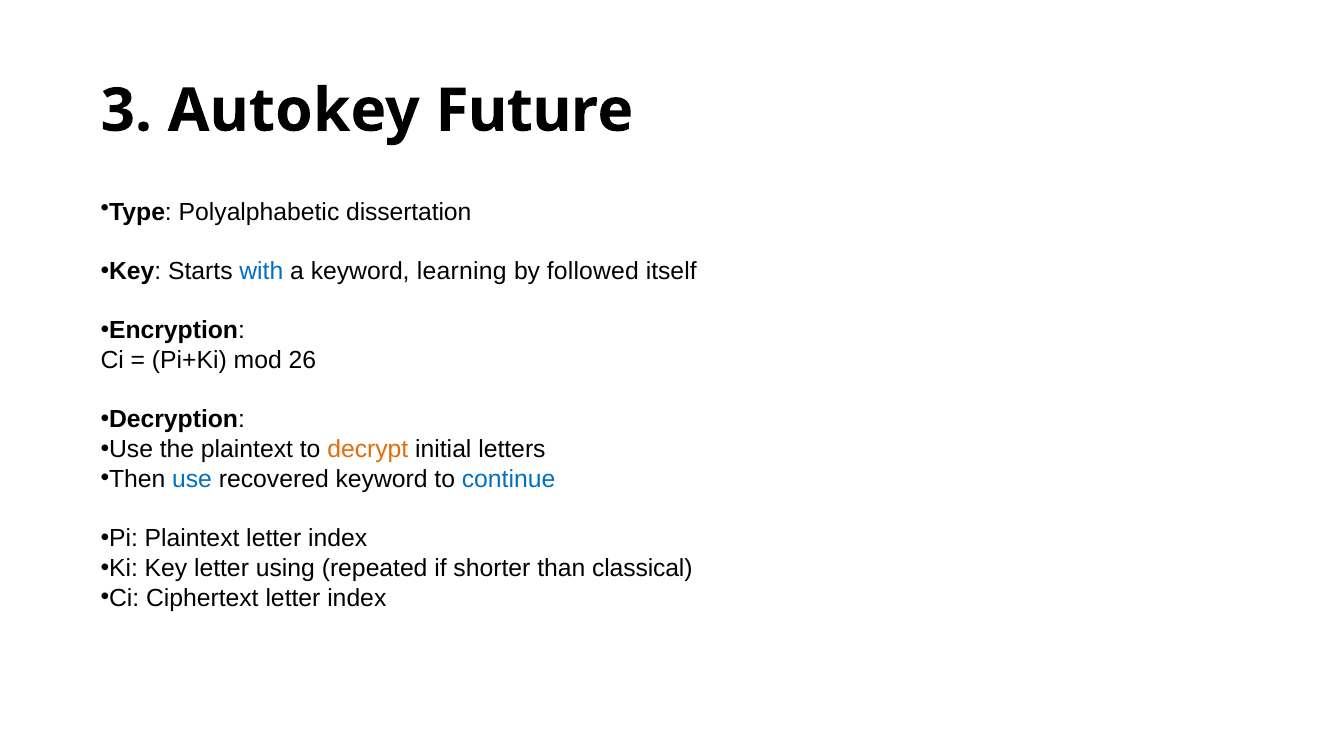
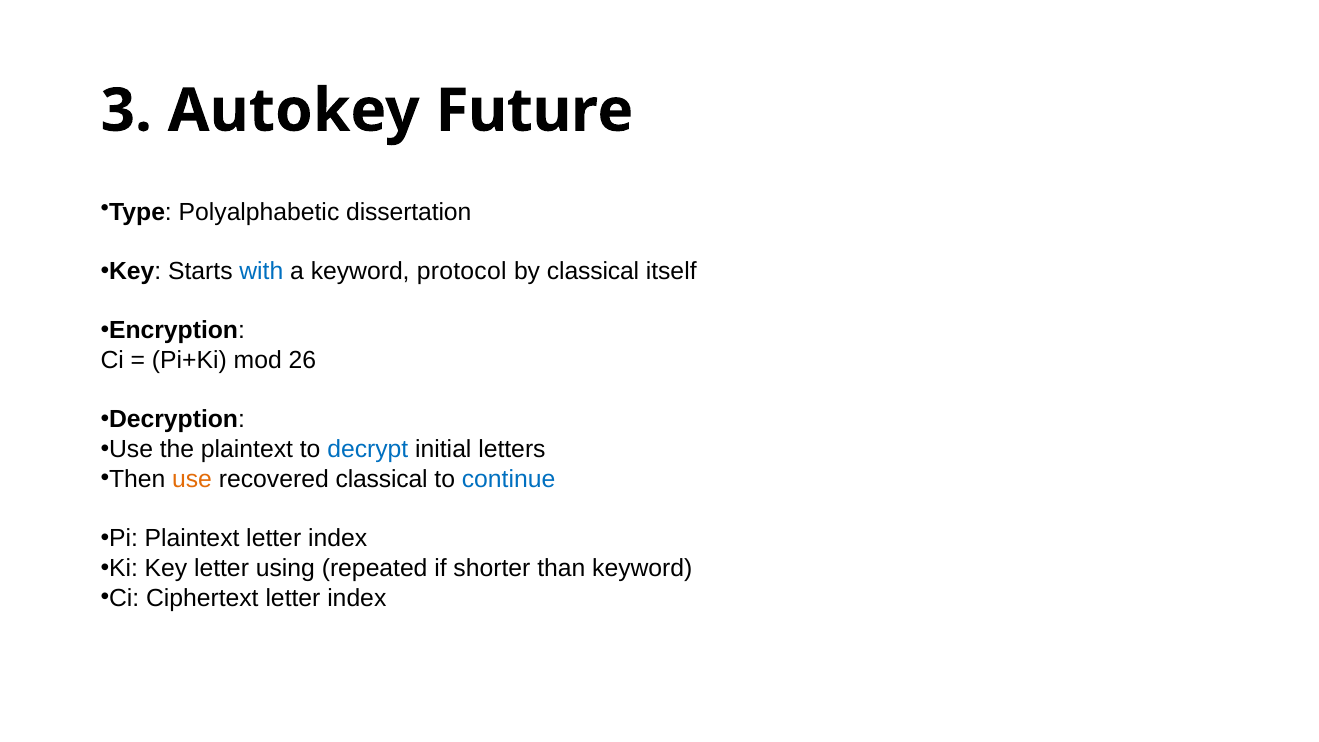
learning: learning -> protocol (462, 271)
by followed: followed -> classical (593, 271)
decrypt colour: orange -> blue (368, 449)
use colour: blue -> orange (192, 479)
recovered keyword: keyword -> classical (382, 479)
than classical: classical -> keyword (642, 568)
